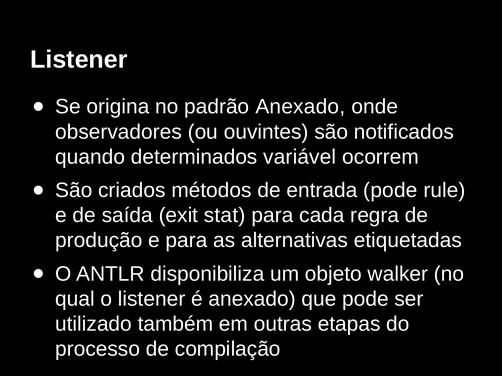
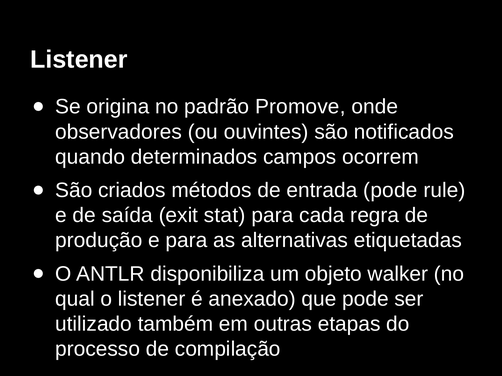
padrão Anexado: Anexado -> Promove (300, 107)
variável: variável -> campos (300, 157)
